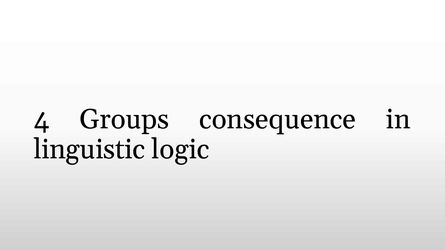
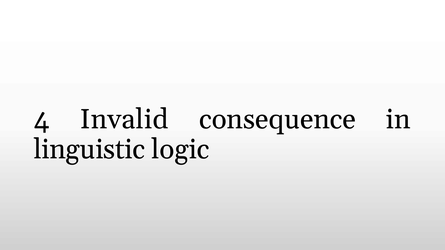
Groups: Groups -> Invalid (124, 120)
